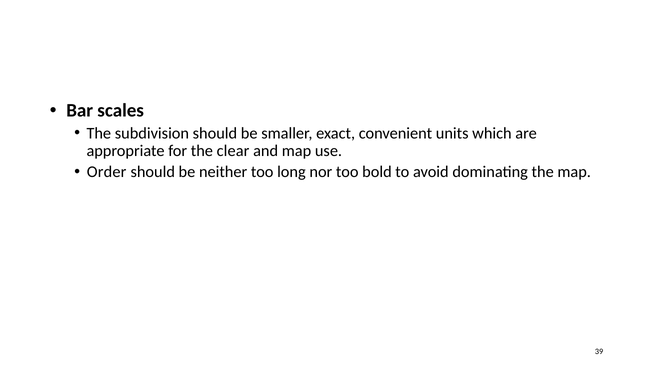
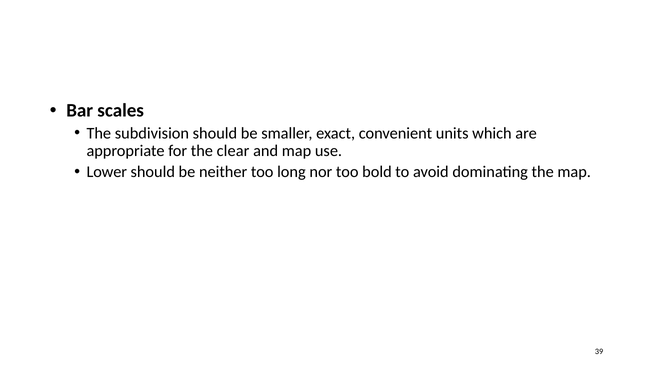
Order: Order -> Lower (107, 172)
